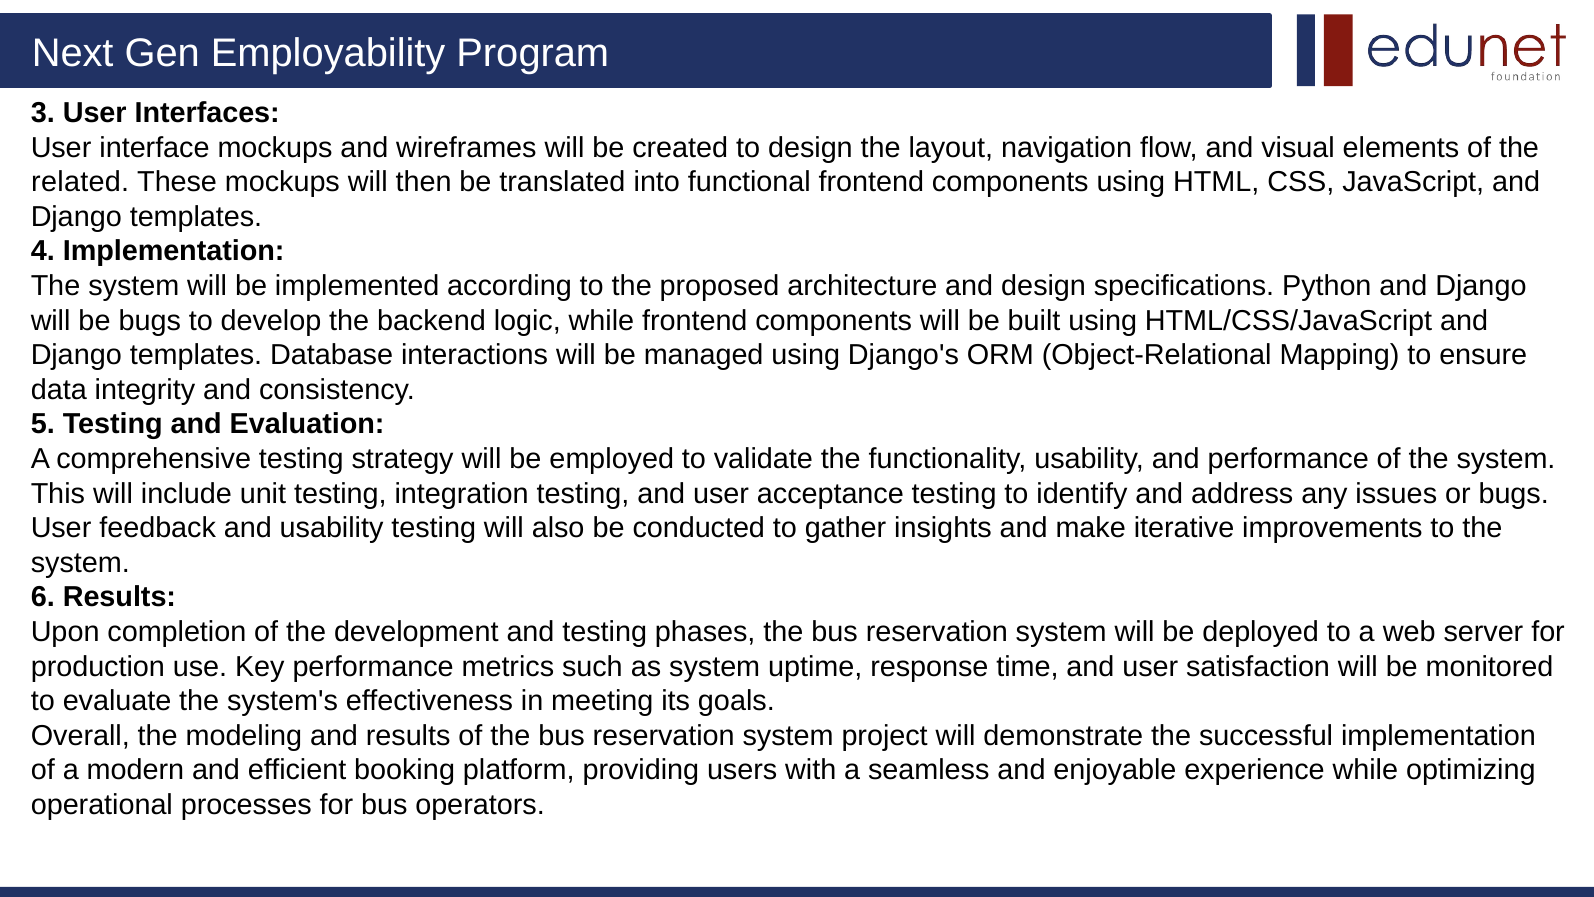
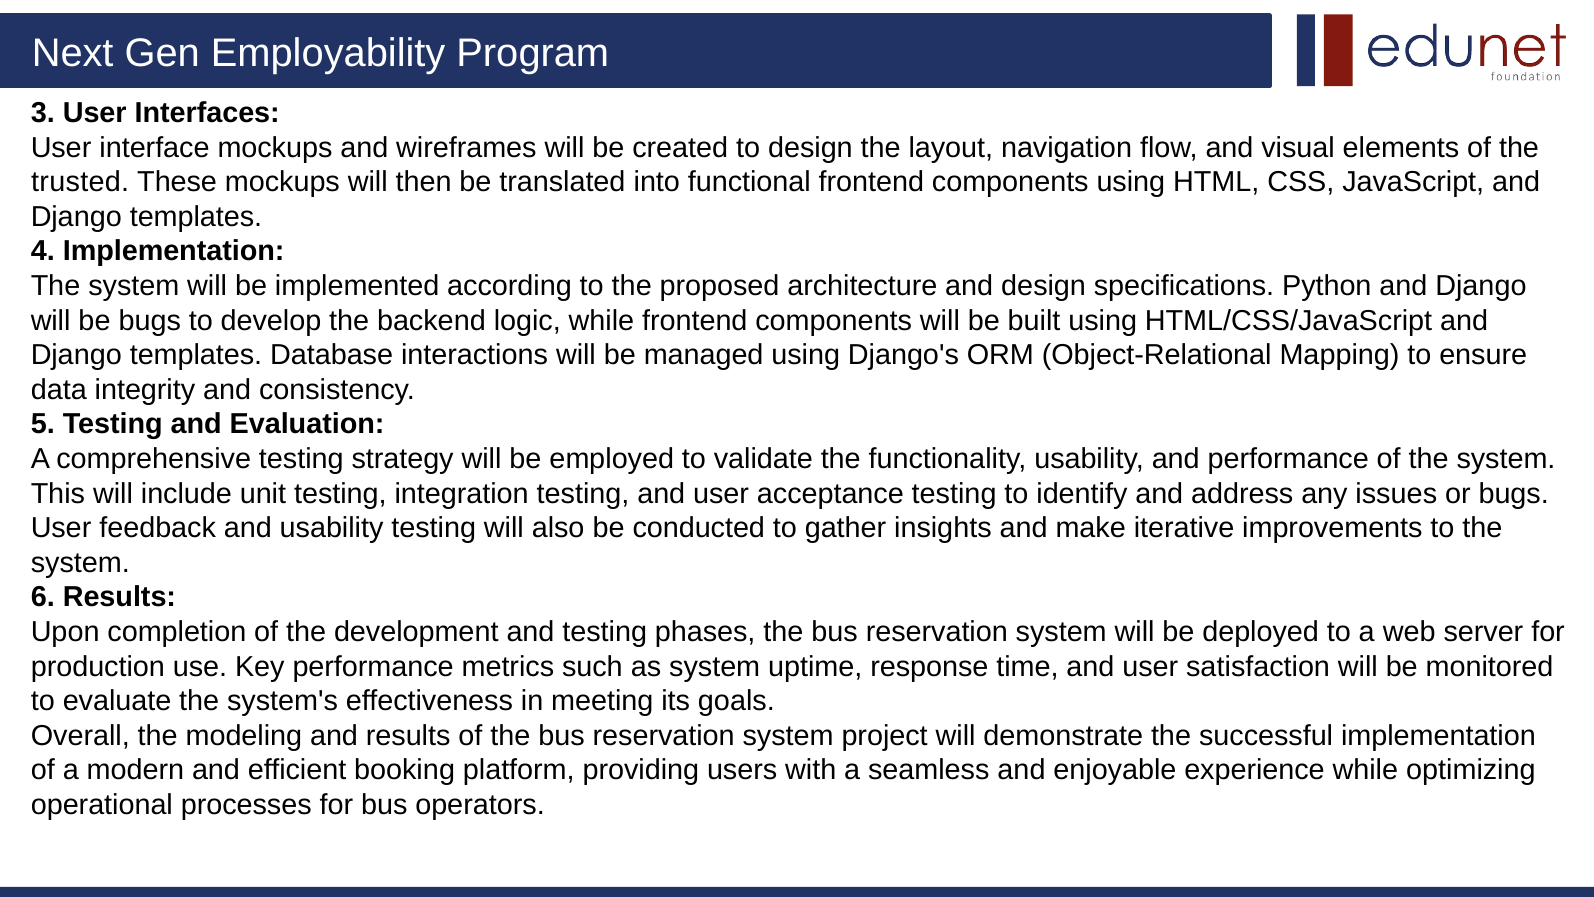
related: related -> trusted (80, 182)
